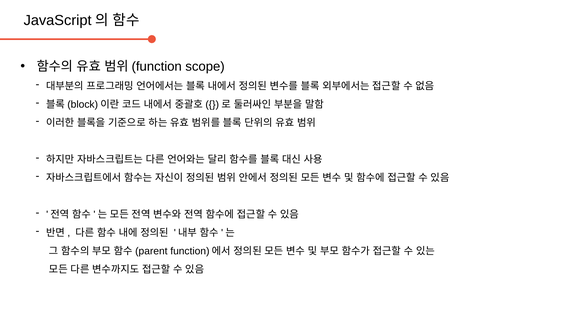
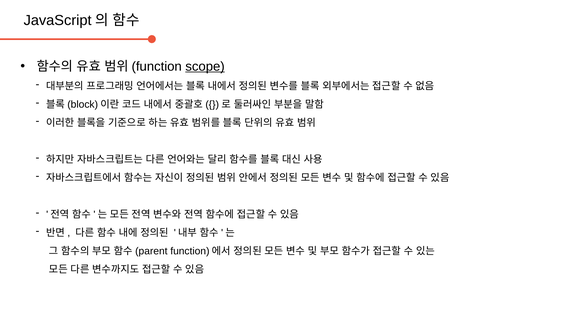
scope underline: none -> present (205, 66)
